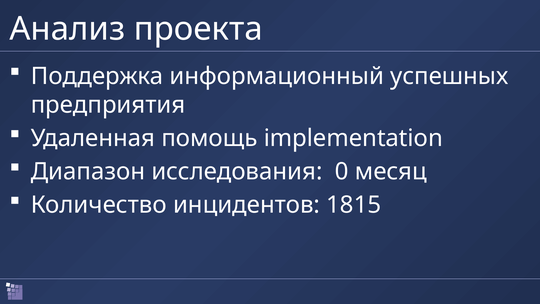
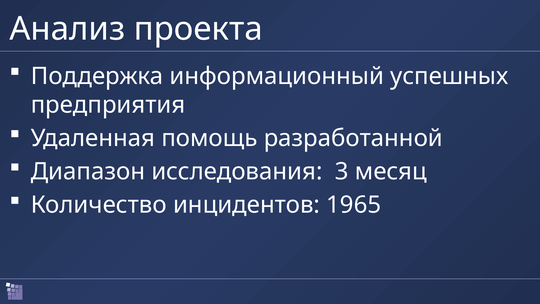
implementation: implementation -> разработанной (353, 138)
0: 0 -> 3 (342, 172)
1815: 1815 -> 1965 (354, 205)
